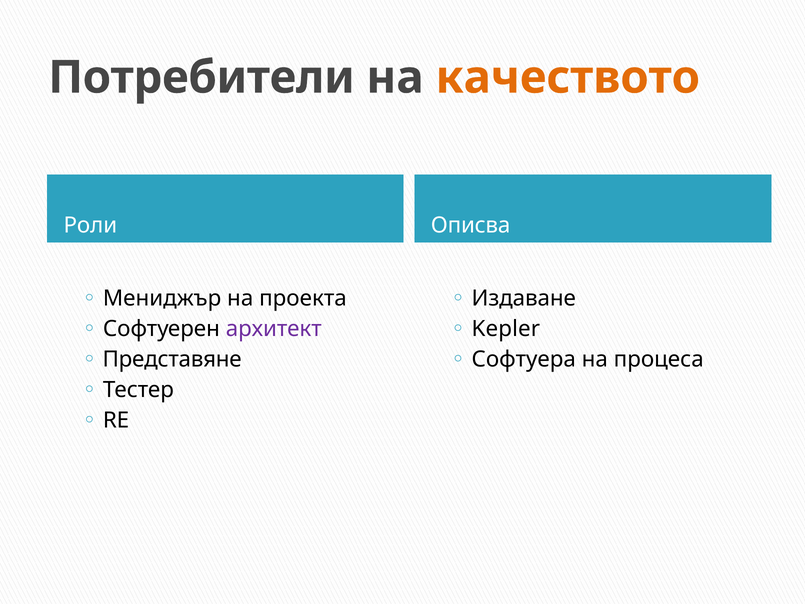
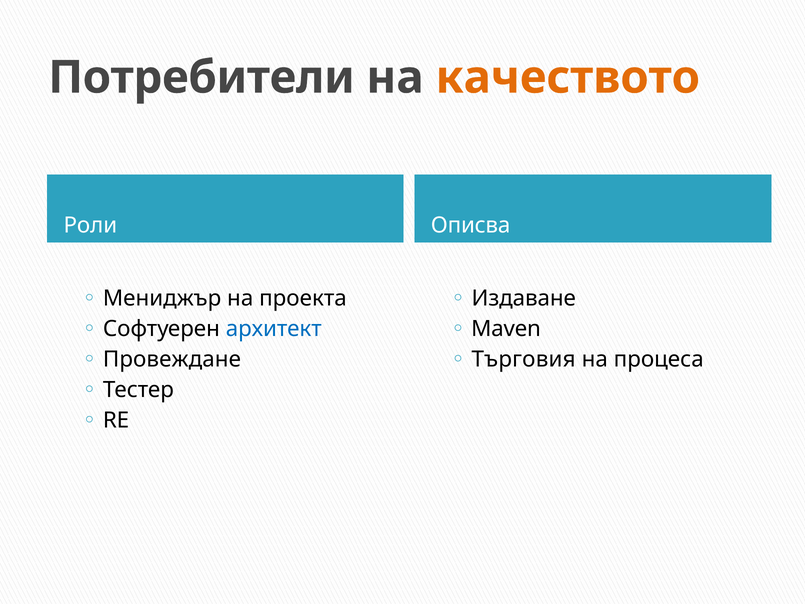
архитект colour: purple -> blue (274, 329)
Kepler: Kepler -> Maven (506, 329)
Представяне: Представяне -> Провеждане (172, 359)
Софтуера: Софтуера -> Търговия (524, 359)
